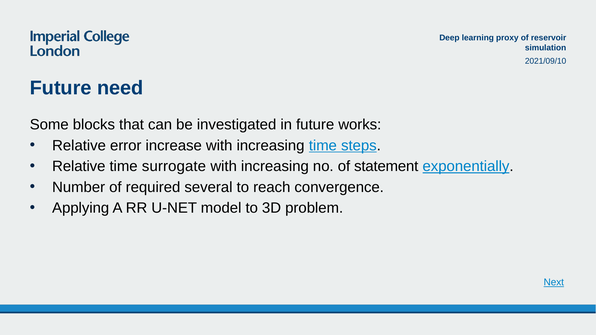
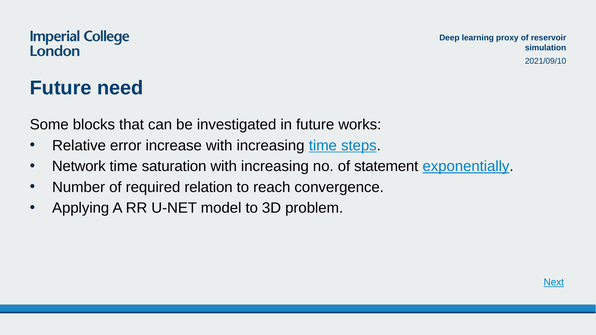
Relative: Relative -> Network (79, 166)
surrogate: surrogate -> saturation (174, 166)
several: several -> relation (209, 187)
